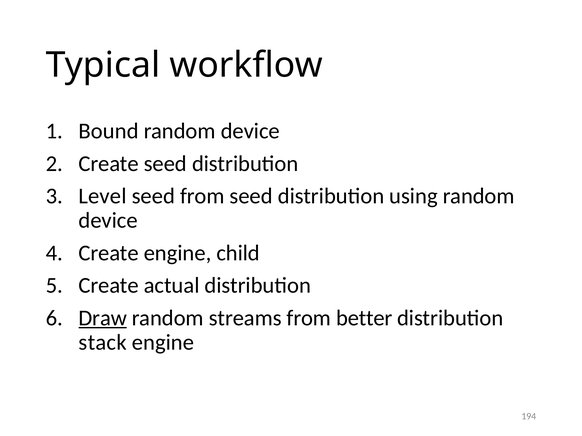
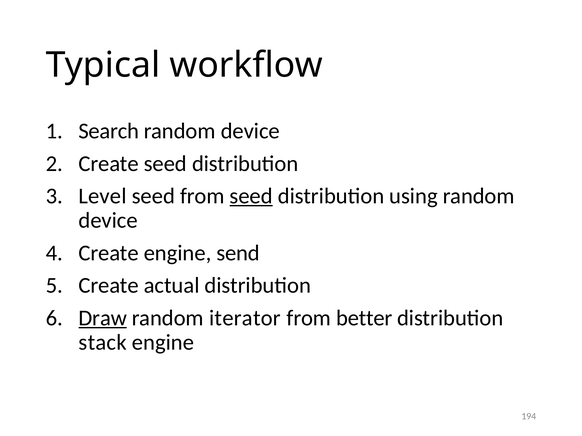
Bound: Bound -> Search (109, 131)
seed underline: none -> present (251, 196)
child: child -> send (238, 253)
streams: streams -> iterator (245, 318)
